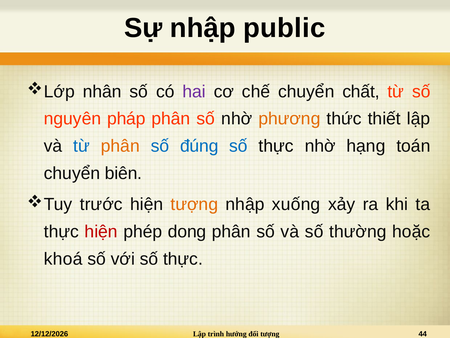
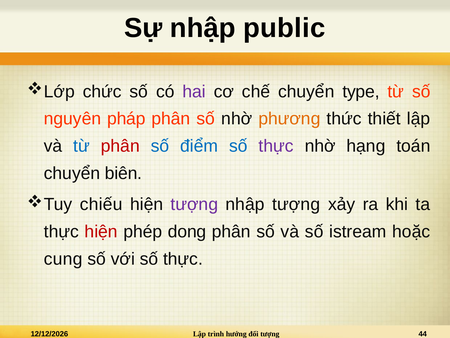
nhân: nhân -> chức (102, 91)
chất: chất -> type (361, 91)
phân colour: orange -> red (120, 146)
đúng: đúng -> điểm (199, 146)
thực colour: black -> purple (276, 146)
trước: trước -> chiếu (101, 204)
tượng colour: orange -> purple (194, 204)
nhập xuống: xuống -> tượng (296, 204)
thường: thường -> istream (358, 231)
khoá: khoá -> cung (63, 259)
